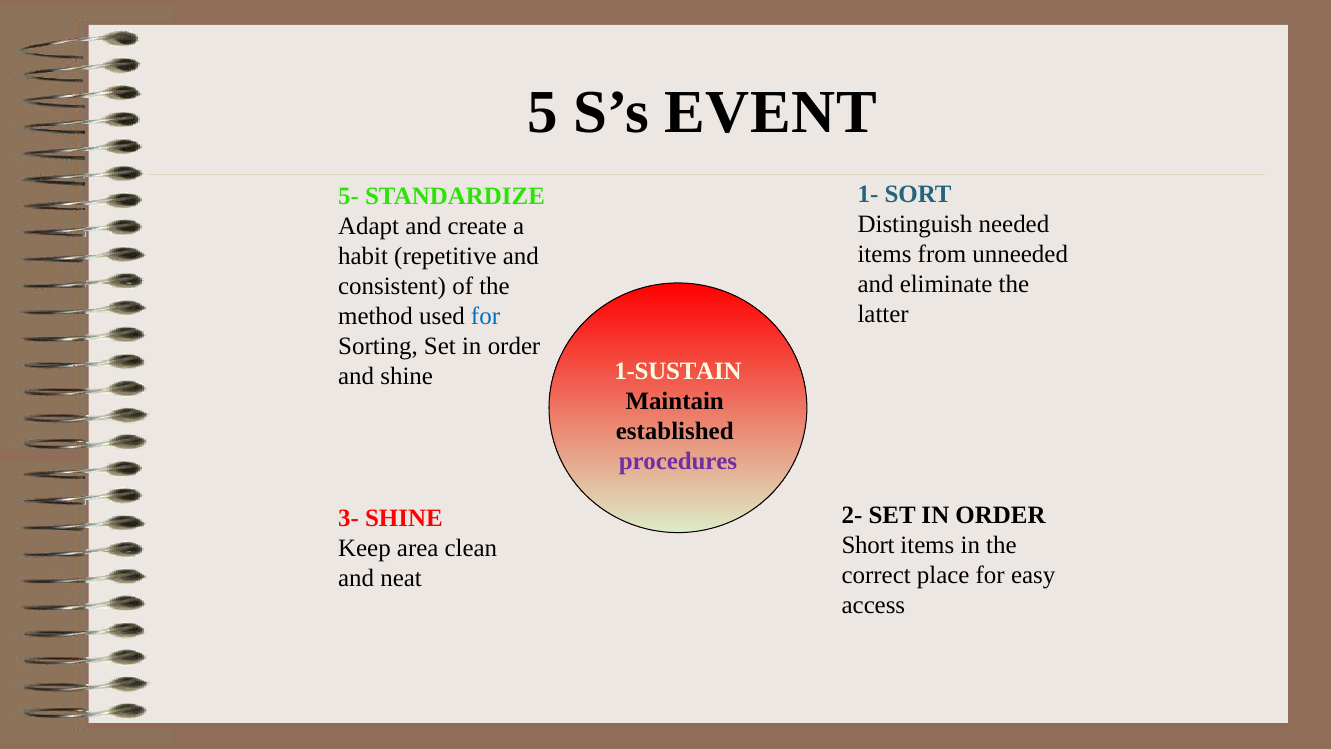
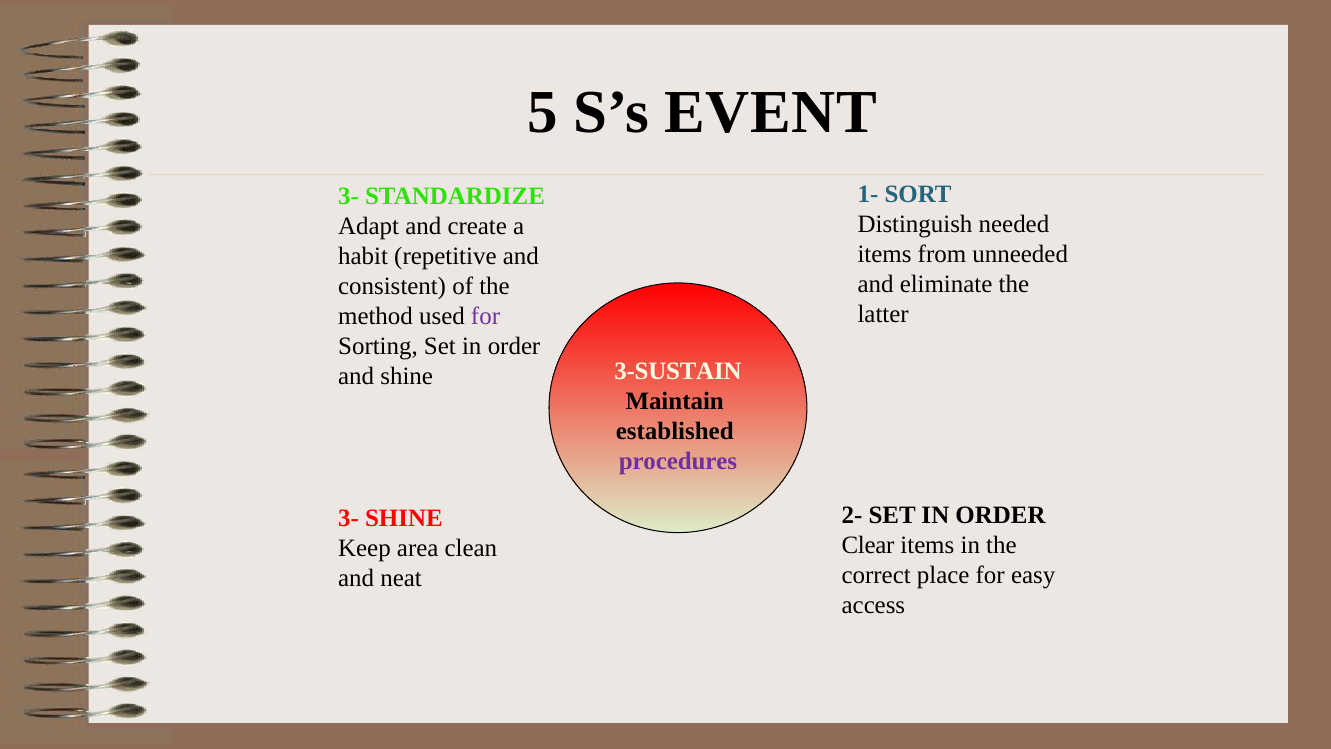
5-: 5- -> 3- (349, 196)
for colour: blue -> purple (486, 316)
1-SUSTAIN: 1-SUSTAIN -> 3-SUSTAIN (678, 371)
Short: Short -> Clear (868, 545)
